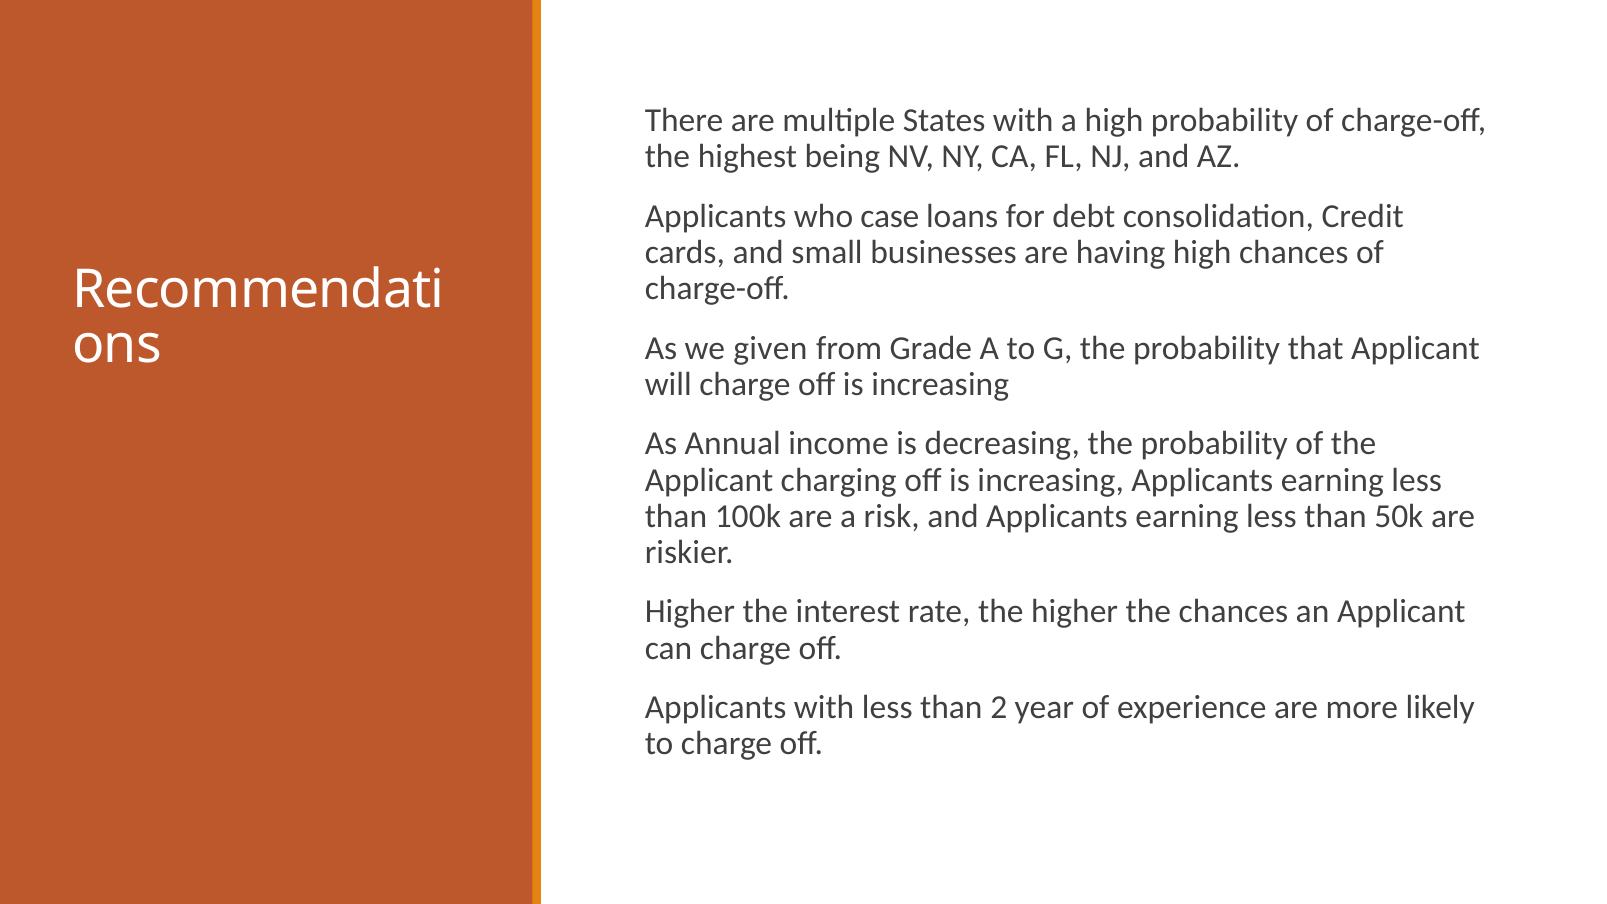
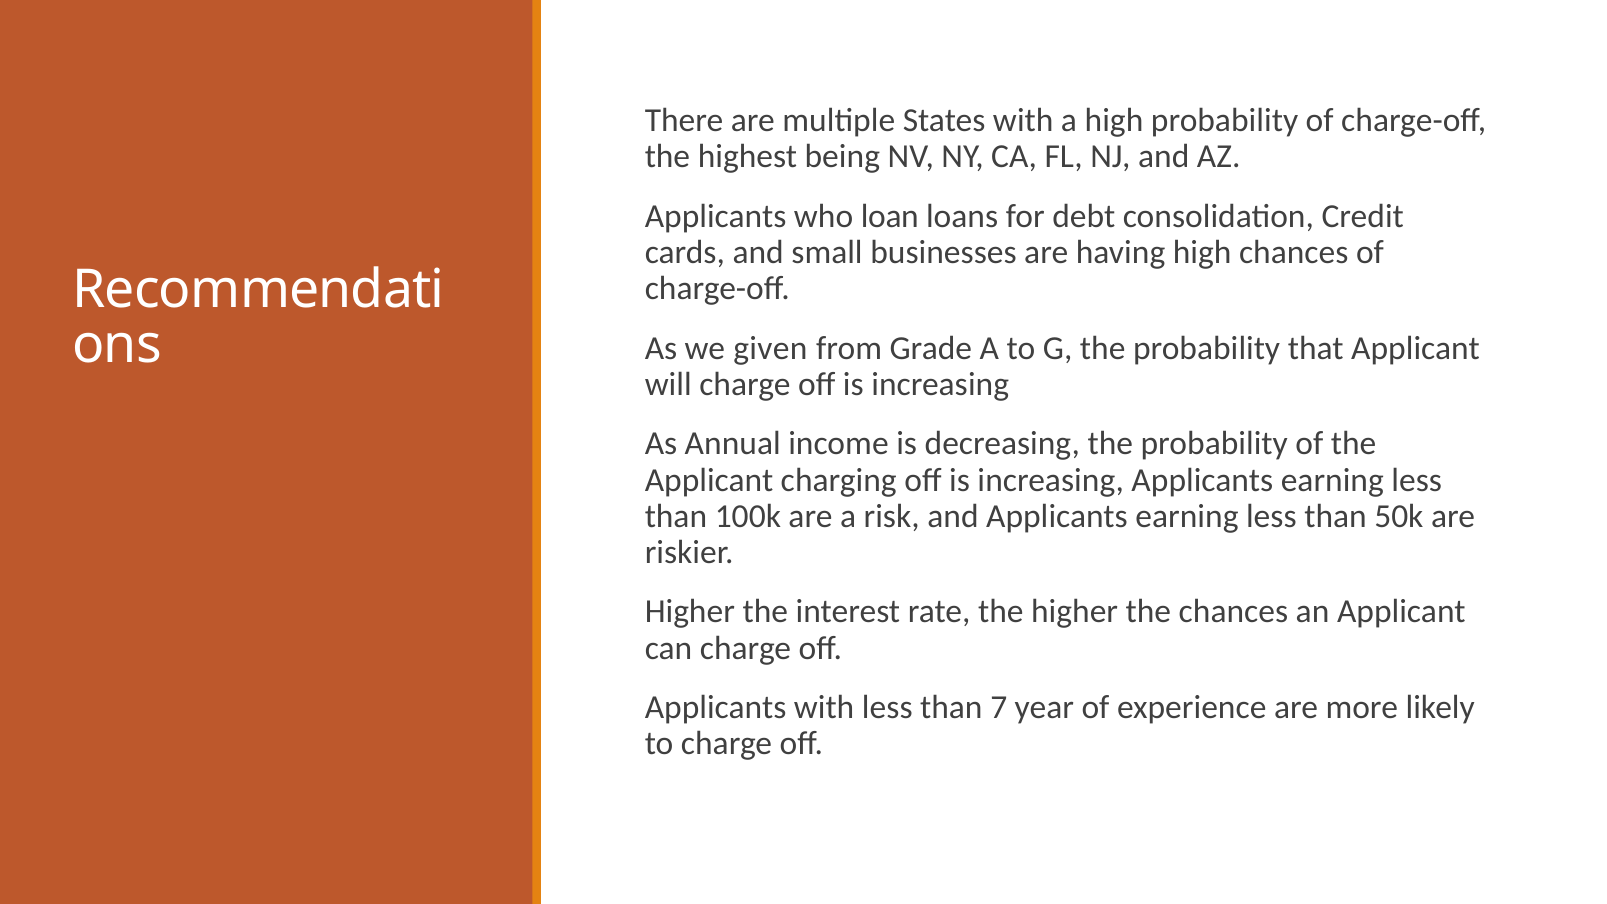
case: case -> loan (890, 216)
2: 2 -> 7 (999, 708)
